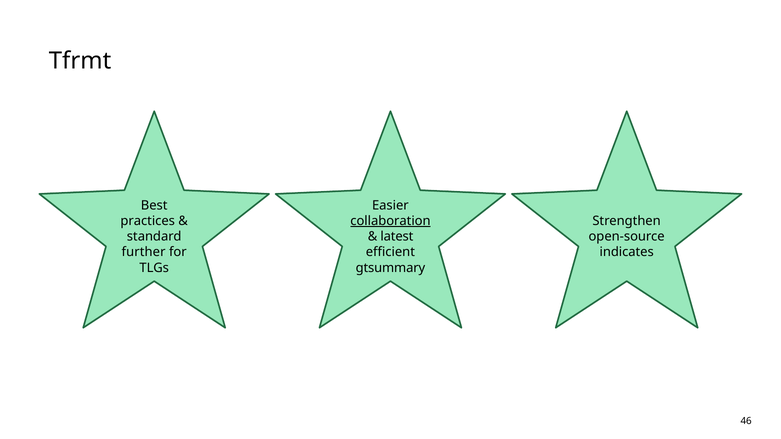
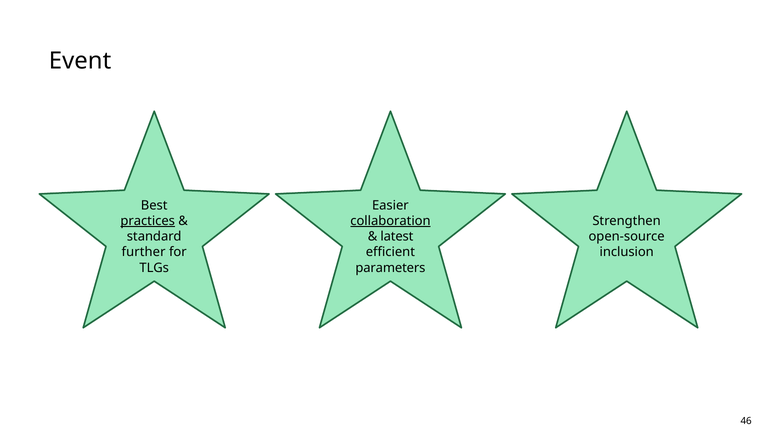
Tfrmt: Tfrmt -> Event (80, 61)
practices underline: none -> present (148, 221)
indicates: indicates -> inclusion (627, 252)
gtsummary: gtsummary -> parameters (390, 268)
